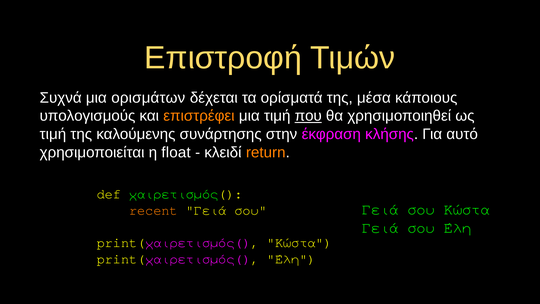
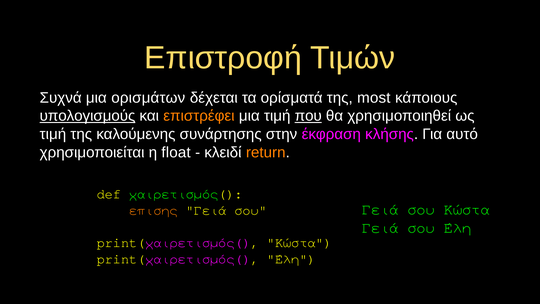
μέσα: μέσα -> most (374, 98)
υπολογισμούς underline: none -> present (87, 116)
recent: recent -> επίσης (153, 210)
